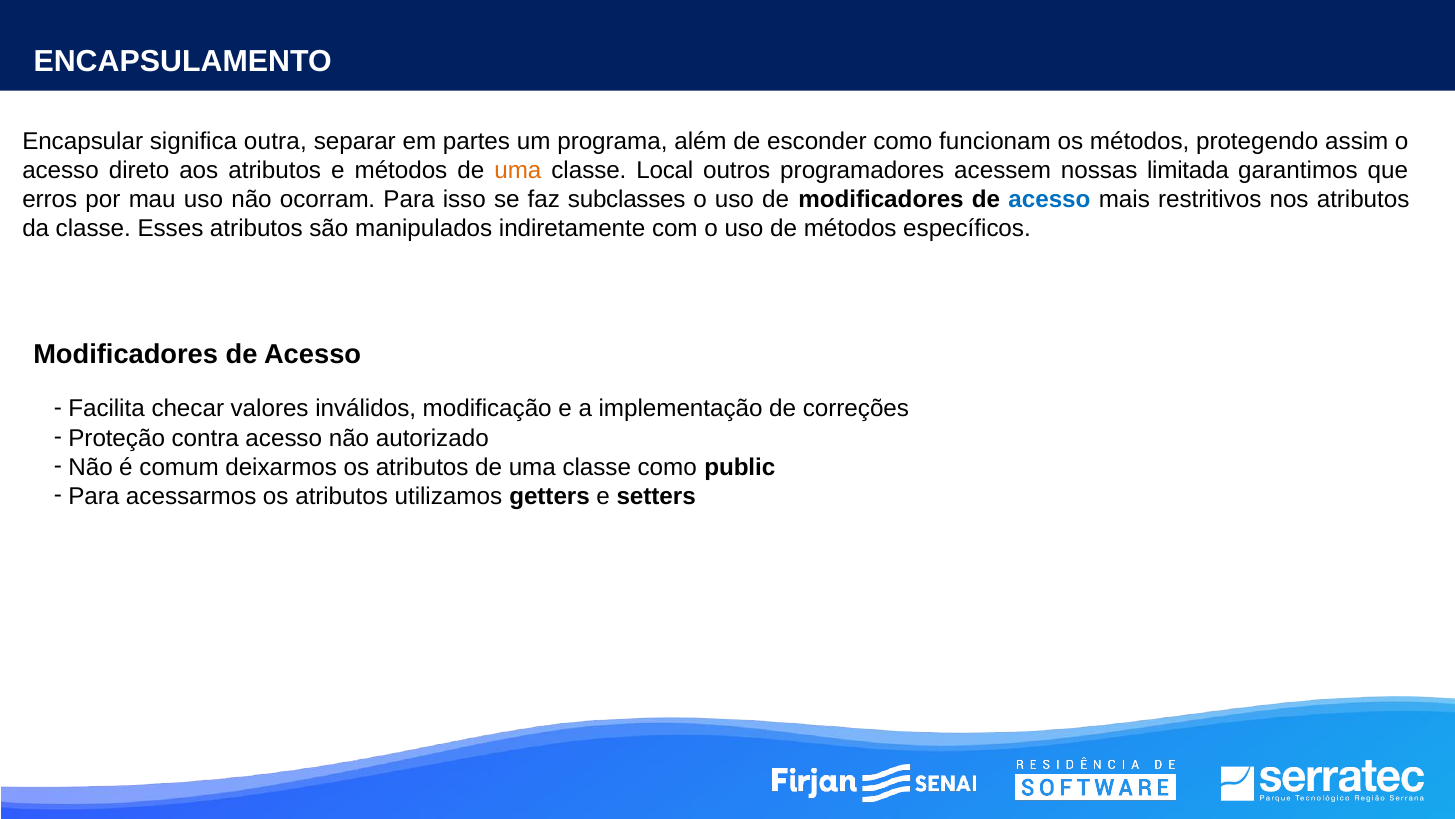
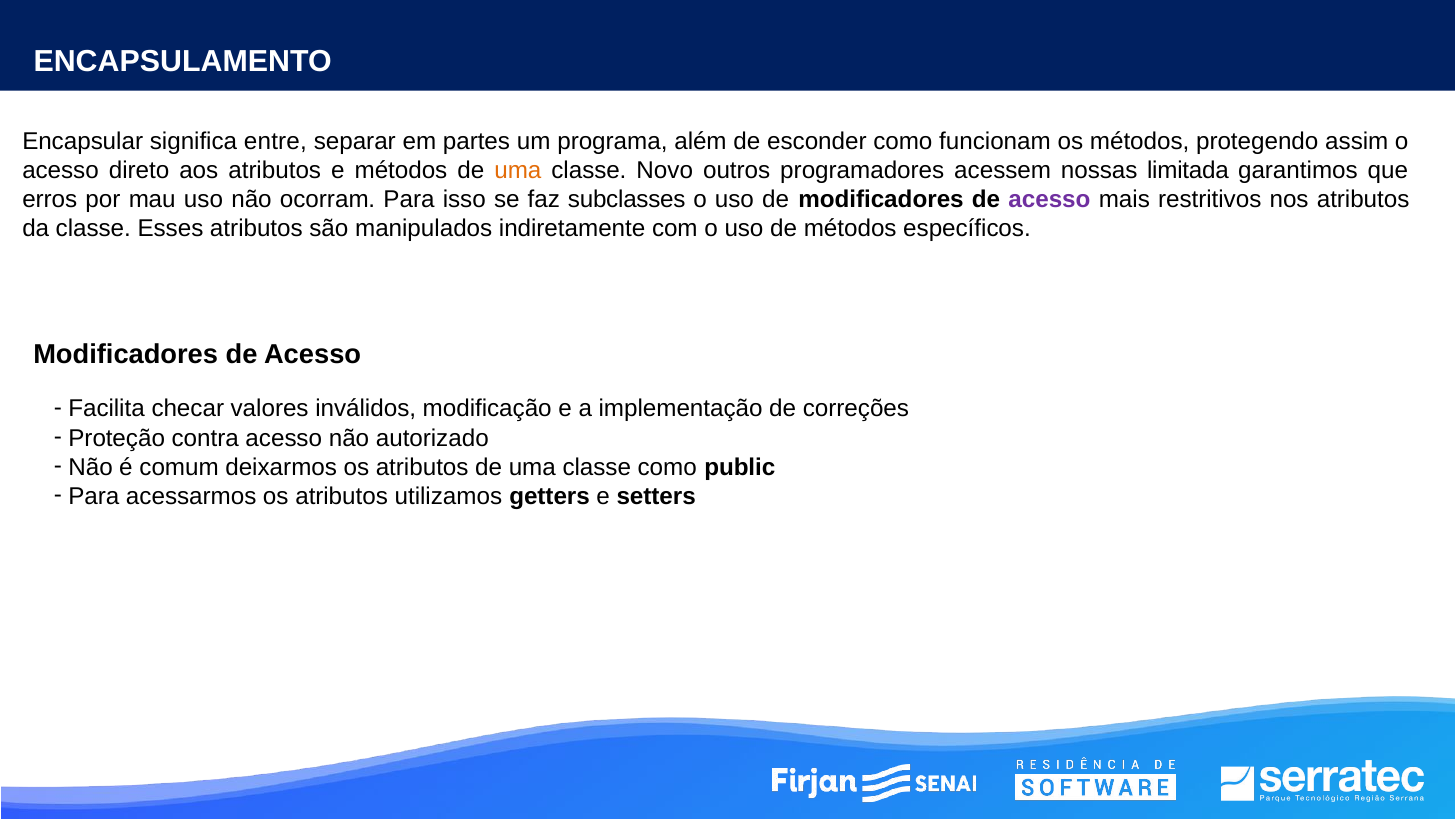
outra: outra -> entre (275, 141)
Local: Local -> Novo (665, 170)
acesso colour: blue -> purple (1049, 199)
